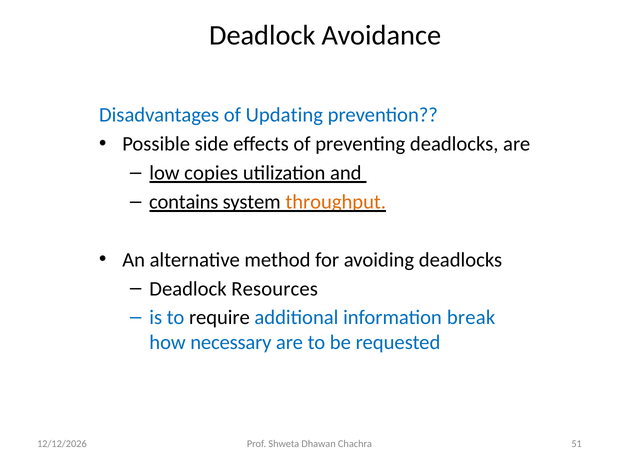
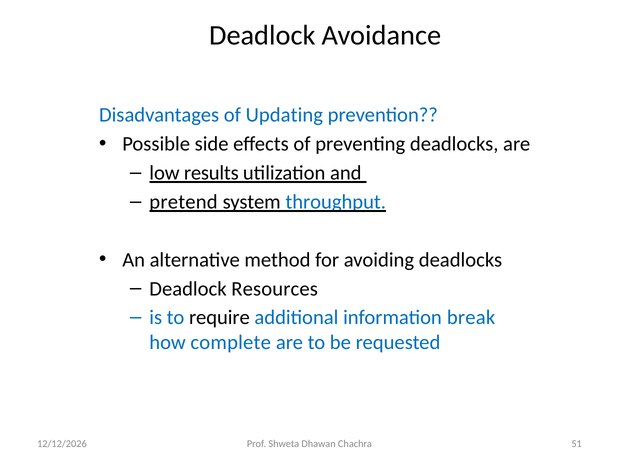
copies: copies -> results (211, 173)
contains: contains -> pretend (184, 202)
throughput colour: orange -> blue (336, 202)
necessary: necessary -> complete (231, 342)
